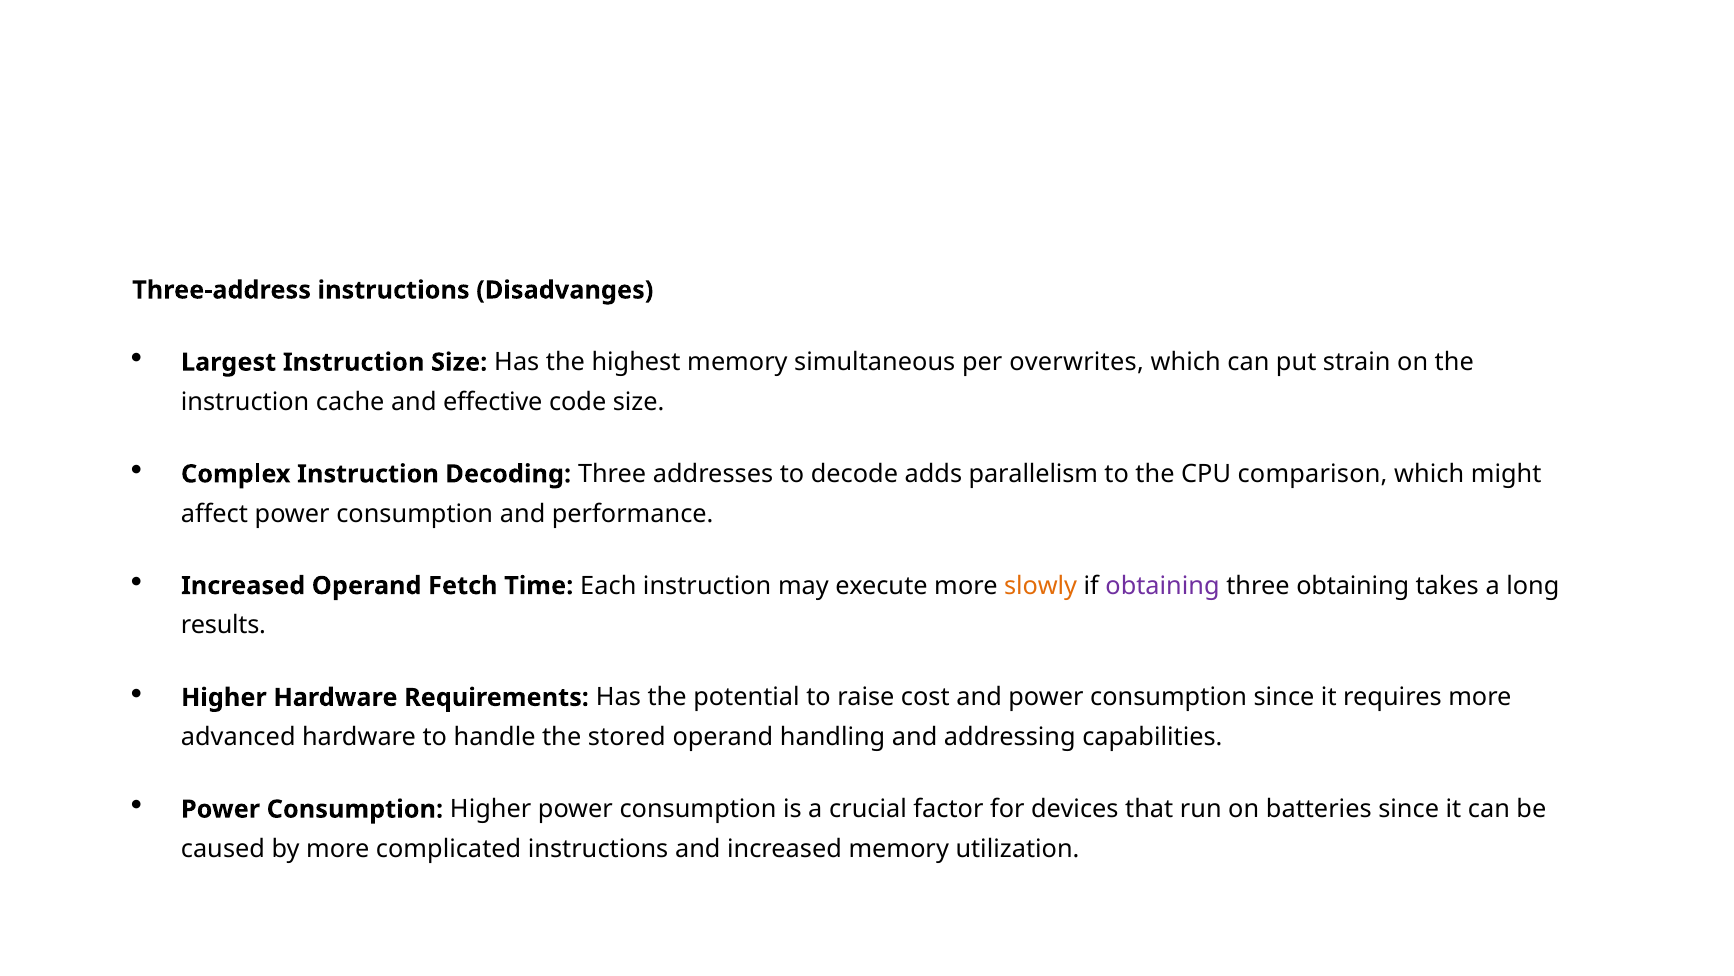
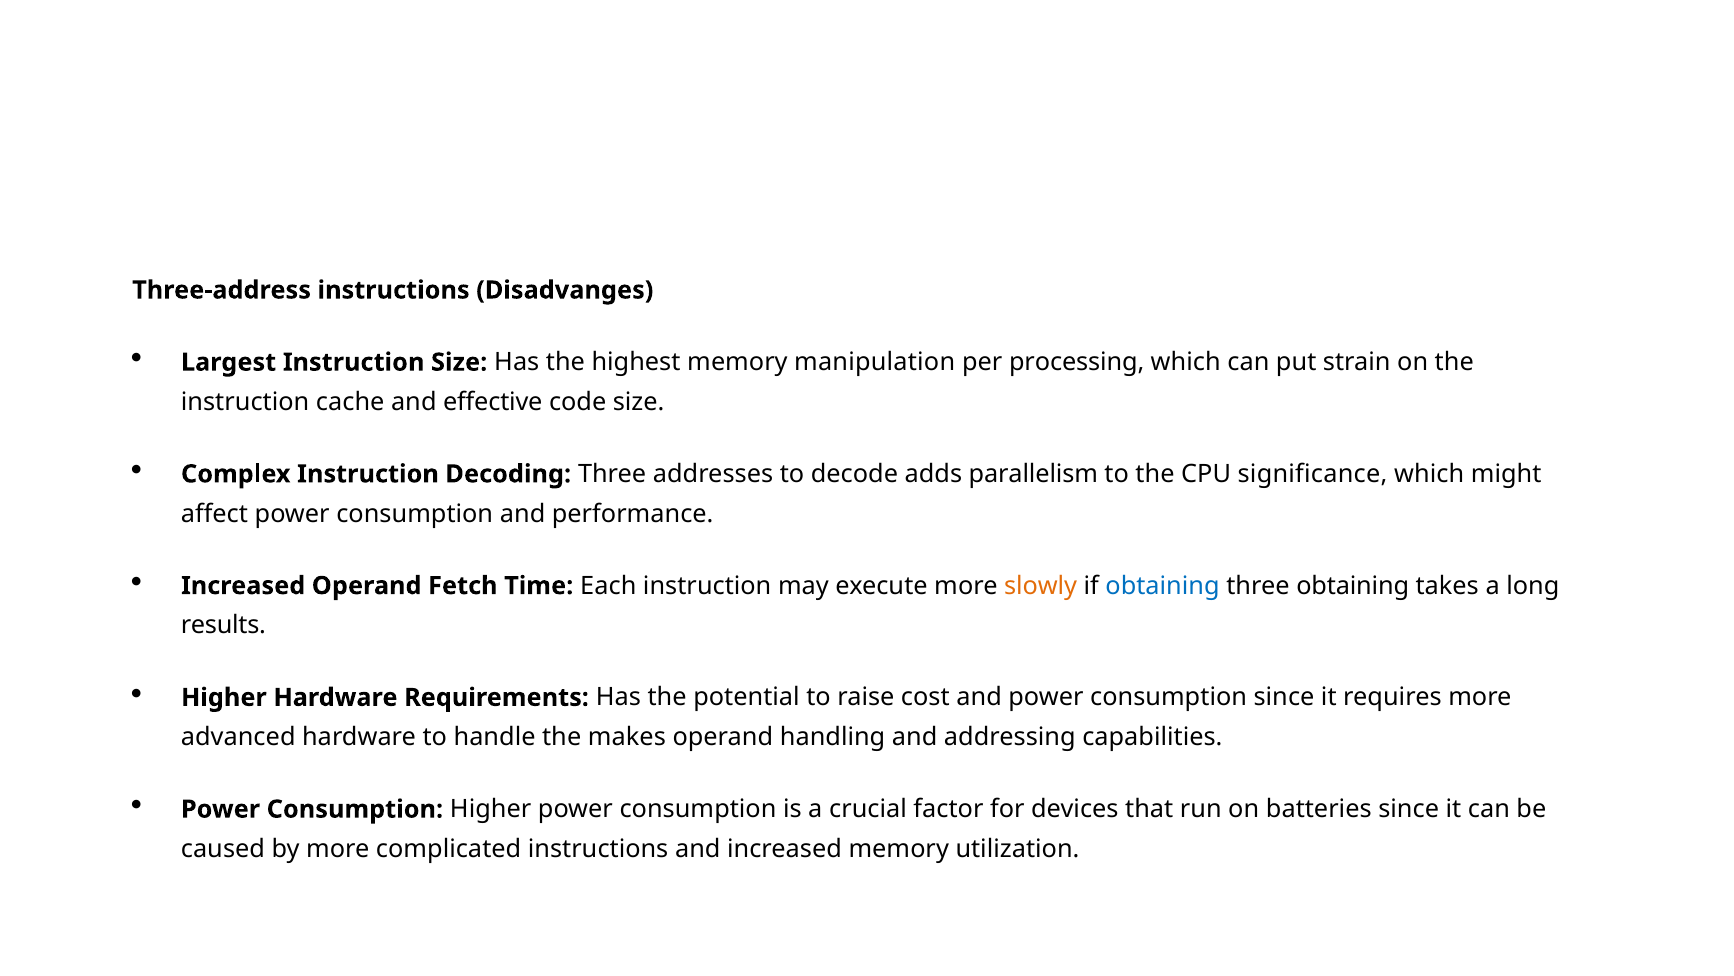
simultaneous: simultaneous -> manipulation (875, 362)
overwrites: overwrites -> processing (1077, 362)
comparison: comparison -> significance (1313, 474)
obtaining colour: purple -> blue (1163, 585)
stored: stored -> makes (627, 737)
